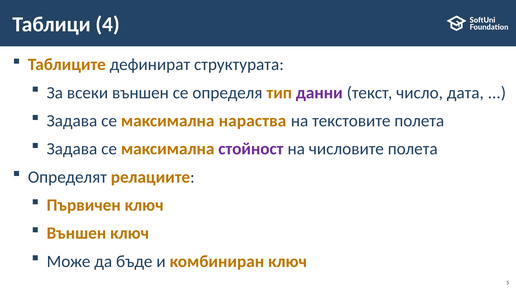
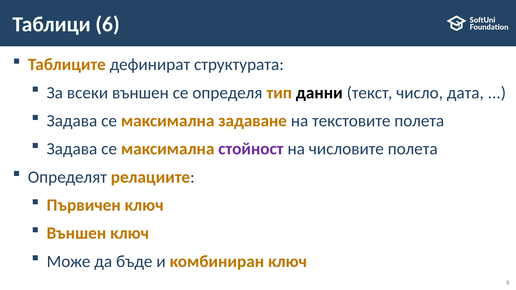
4: 4 -> 6 (108, 24)
данни colour: purple -> black (319, 93)
нараства: нараства -> задаване (253, 121)
